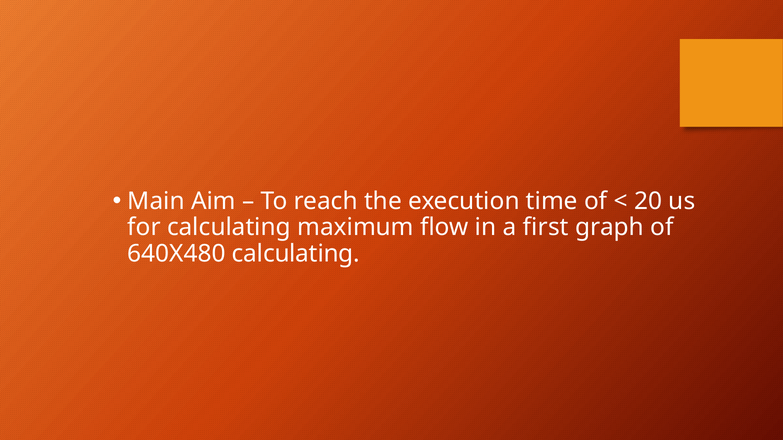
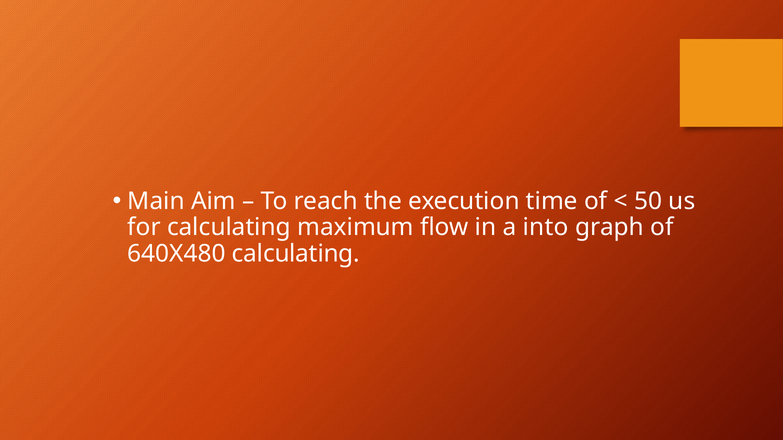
20: 20 -> 50 (648, 201)
first: first -> into (546, 228)
